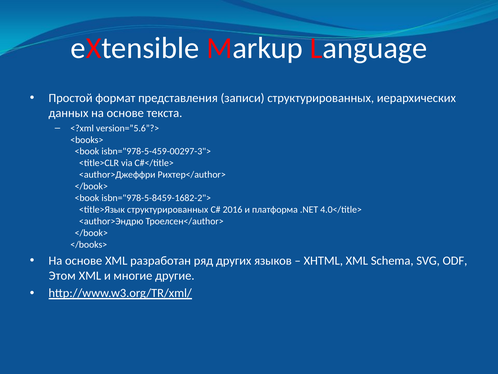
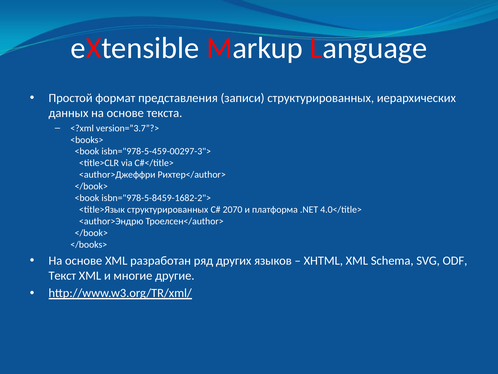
version=”5.6”?>: version=”5.6”?> -> version=”3.7”?> (128, 128)
2016: 2016 -> 2070 (233, 209)
Этом: Этом -> Текст (62, 275)
